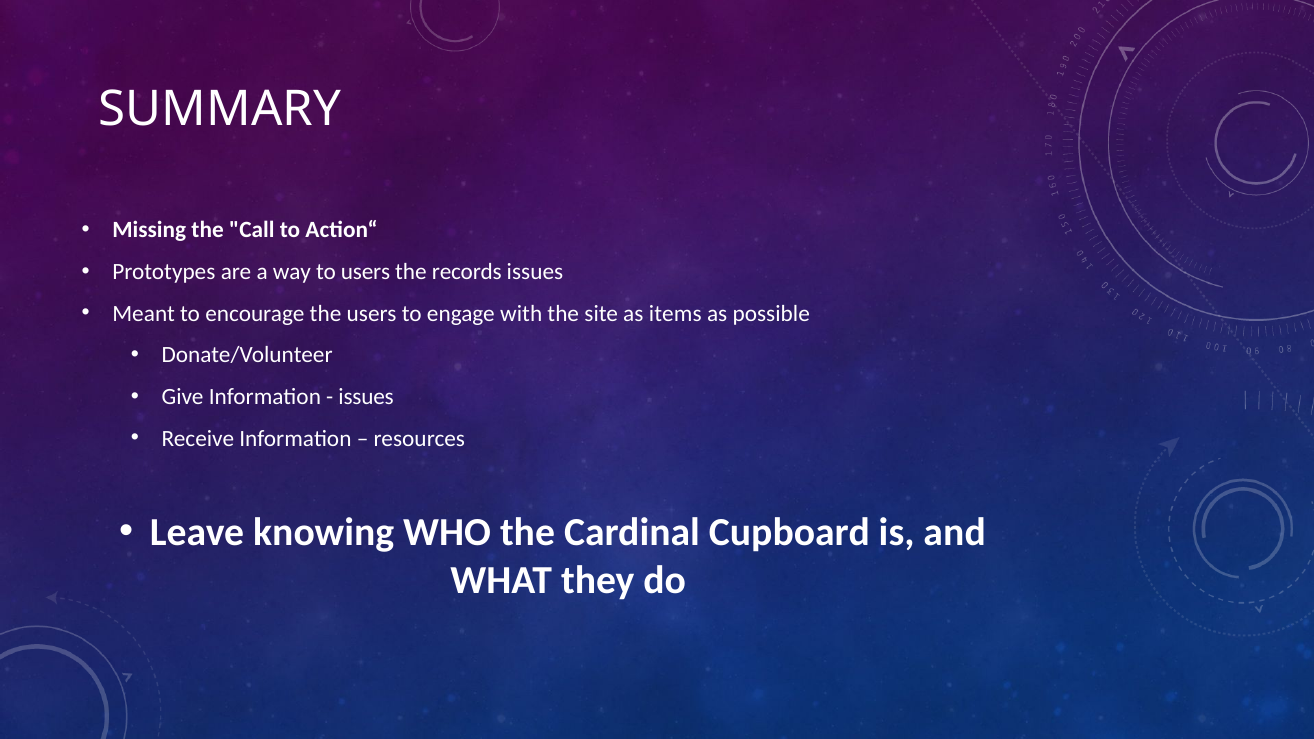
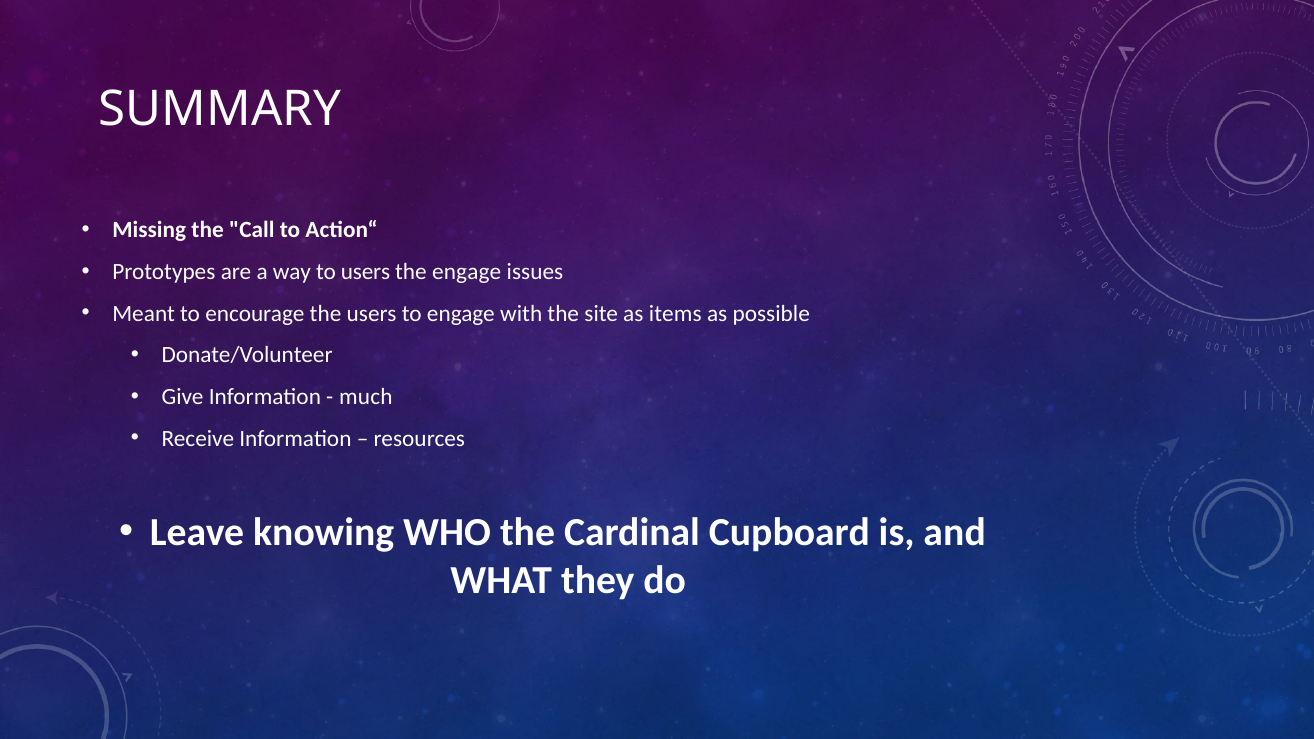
the records: records -> engage (467, 272)
issues: issues -> much (366, 397)
